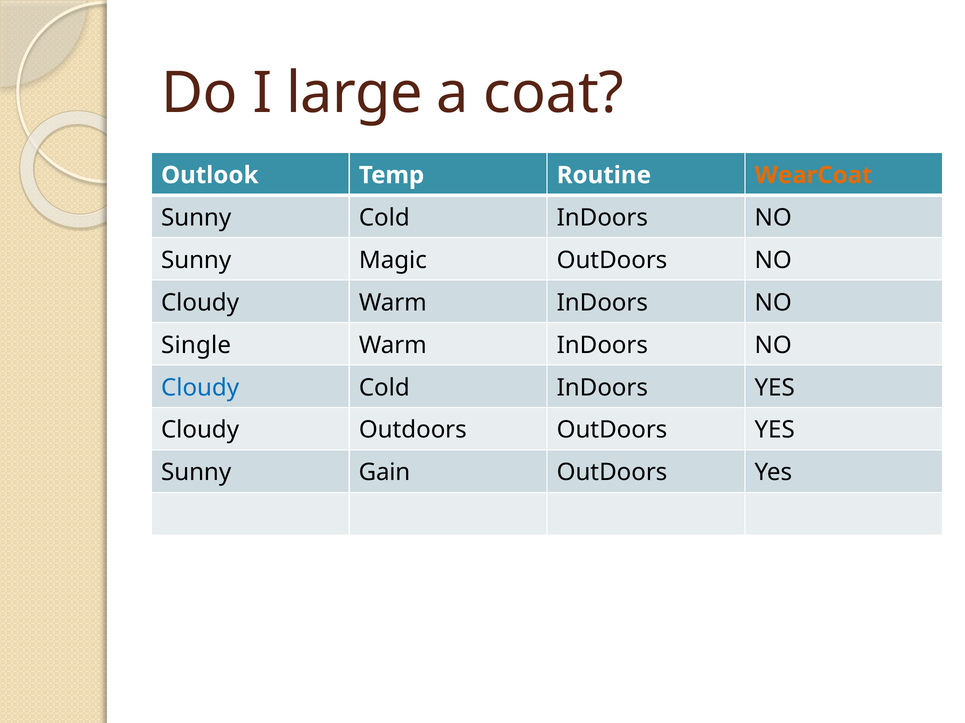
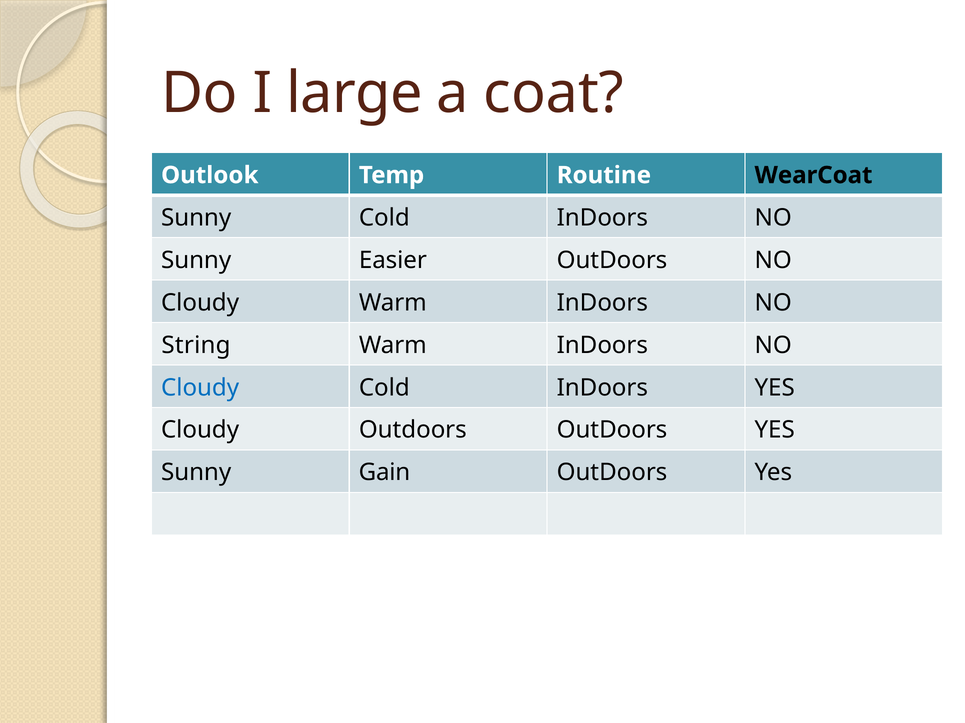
WearCoat colour: orange -> black (814, 175)
Magic: Magic -> Easier (393, 260)
Single: Single -> String (196, 345)
